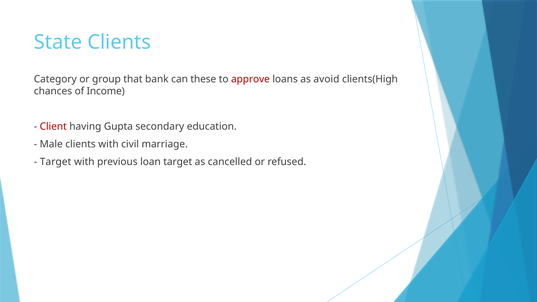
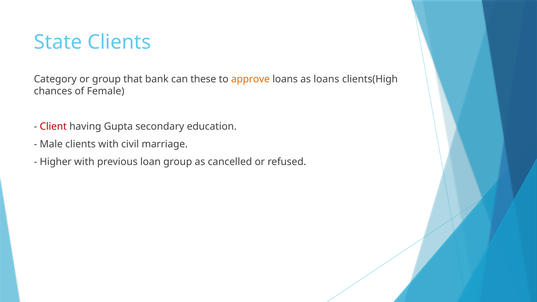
approve colour: red -> orange (250, 79)
as avoid: avoid -> loans (326, 79)
Income: Income -> Female (106, 91)
Target: Target -> Higher (56, 162)
loan target: target -> group (178, 162)
